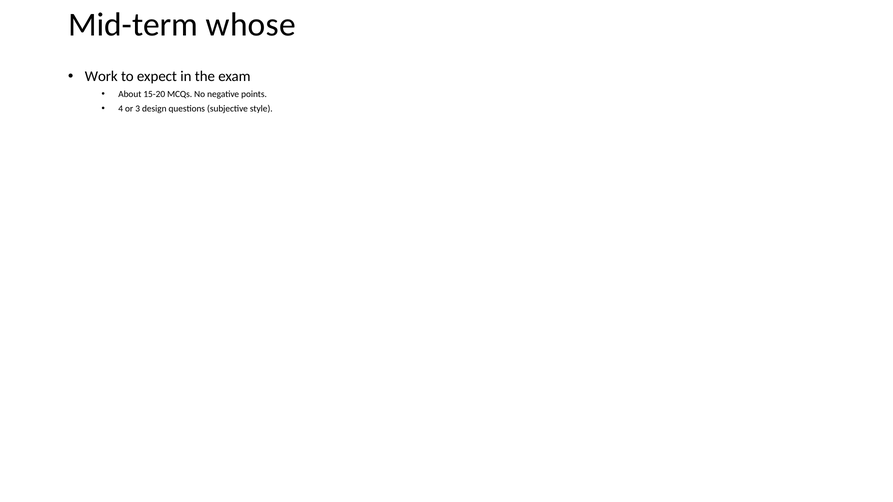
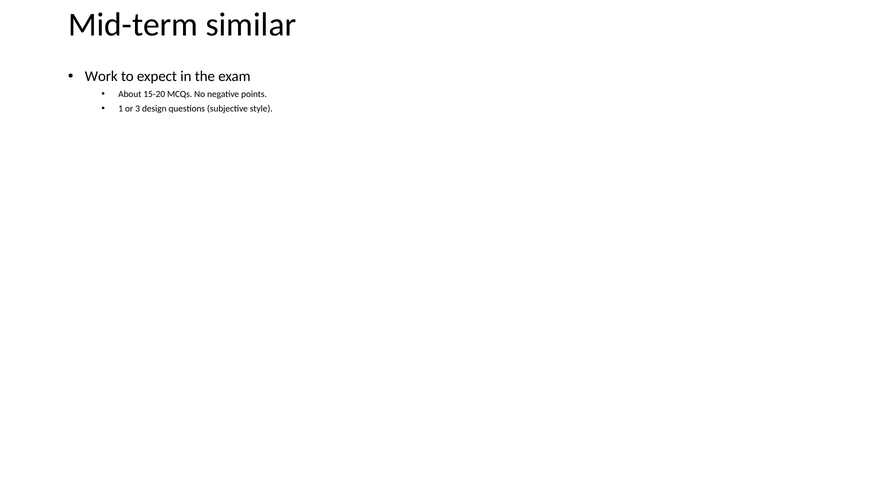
whose: whose -> similar (251, 25)
4: 4 -> 1 (121, 109)
